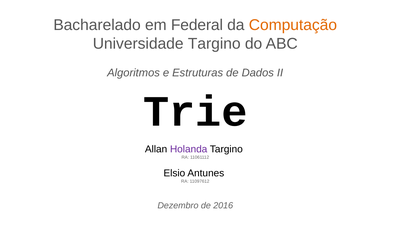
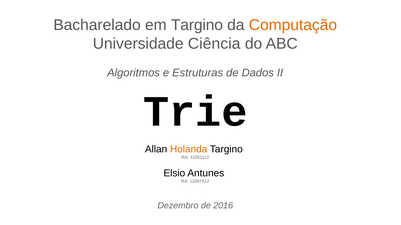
em Federal: Federal -> Targino (197, 25)
Universidade Targino: Targino -> Ciência (214, 44)
Holanda colour: purple -> orange (189, 149)
